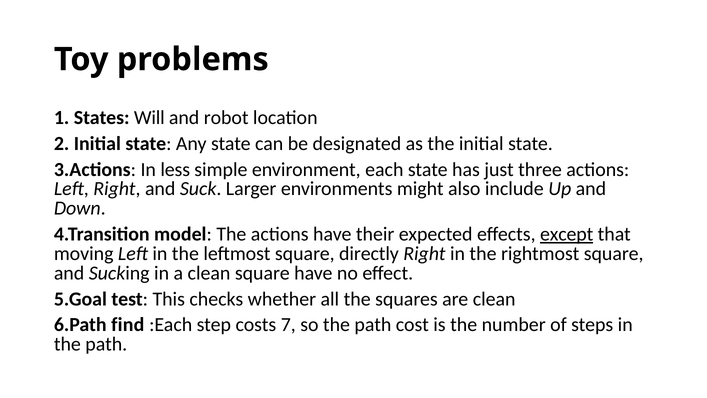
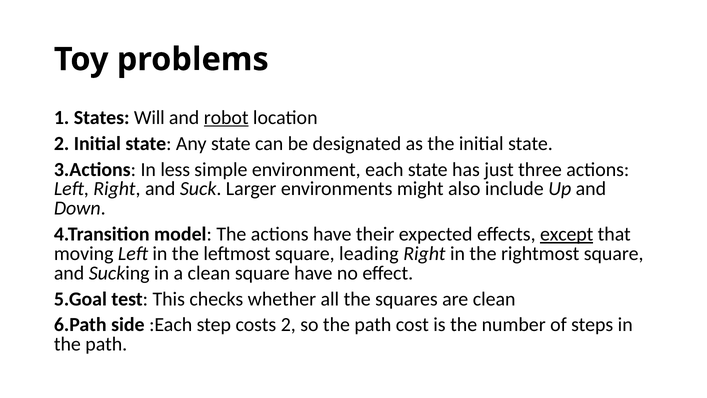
robot underline: none -> present (226, 117)
directly: directly -> leading (369, 253)
find: find -> side (128, 325)
7: 7 -> 2 (288, 325)
